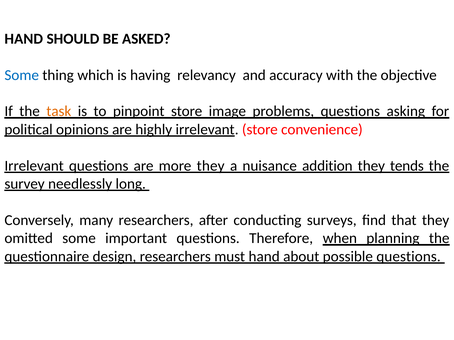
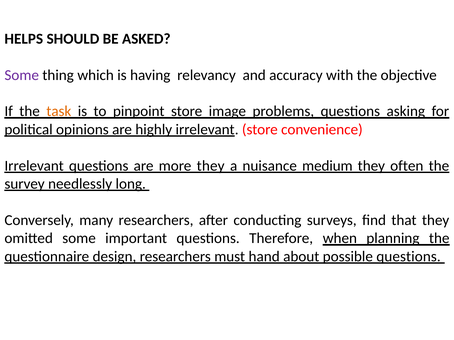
HAND: HAND -> HELPS (24, 39)
Some colour: blue -> purple (22, 75)
addition: addition -> medium (327, 166)
tends: tends -> often (407, 166)
